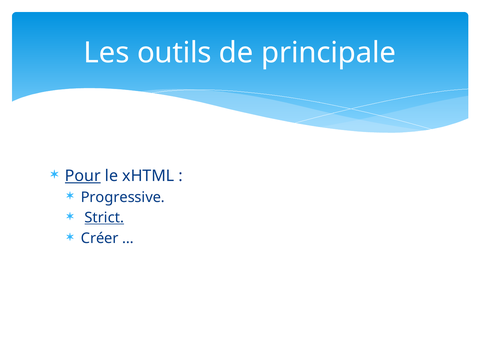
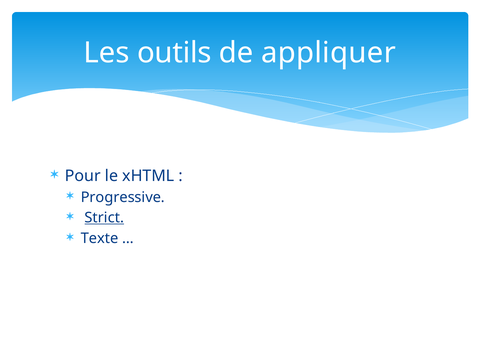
principale: principale -> appliquer (328, 53)
Pour underline: present -> none (83, 176)
Créer: Créer -> Texte (100, 238)
